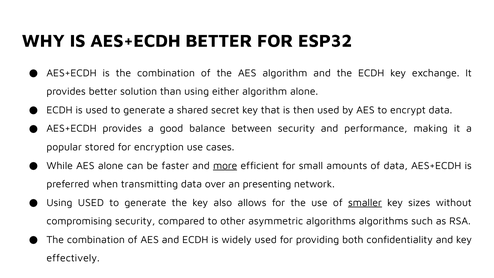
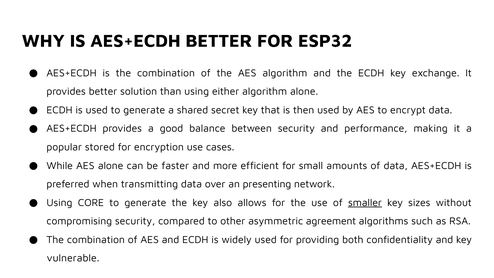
more underline: present -> none (225, 166)
Using USED: USED -> CORE (91, 203)
asymmetric algorithms: algorithms -> agreement (331, 221)
effectively: effectively -> vulnerable (73, 258)
